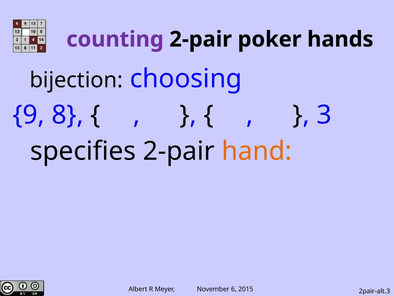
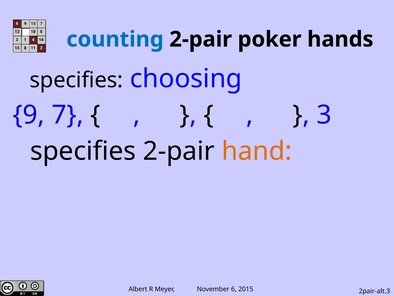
counting colour: purple -> blue (115, 39)
bijection: bijection -> specifies (76, 80)
8: 8 -> 7 (68, 115)
